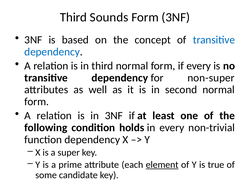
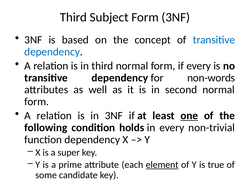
Sounds: Sounds -> Subject (109, 17)
non-super: non-super -> non-words (211, 78)
one underline: none -> present (189, 116)
